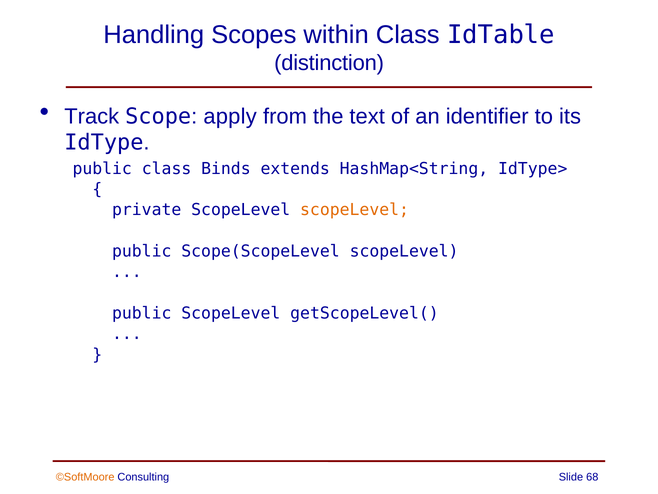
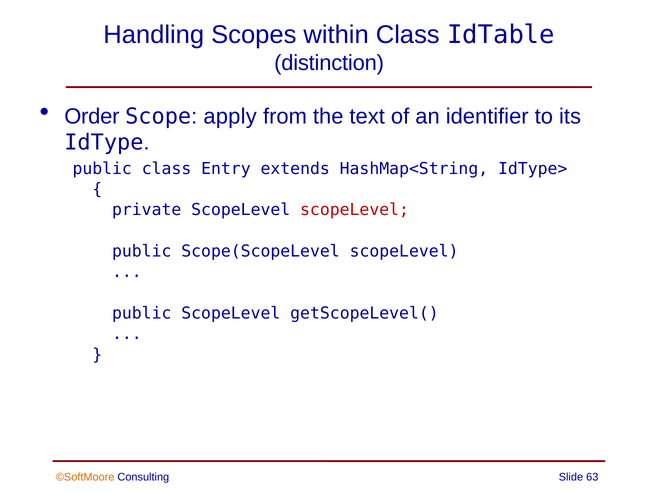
Track: Track -> Order (92, 116)
Binds: Binds -> Entry (226, 168)
scopeLevel colour: orange -> red (355, 210)
68: 68 -> 63 (592, 477)
